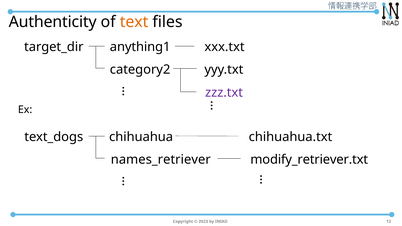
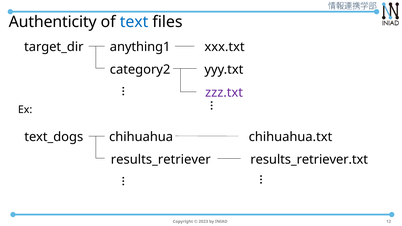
text colour: orange -> blue (134, 22)
names_retriever: names_retriever -> results_retriever (161, 160)
modify_retriever.txt: modify_retriever.txt -> results_retriever.txt (309, 160)
